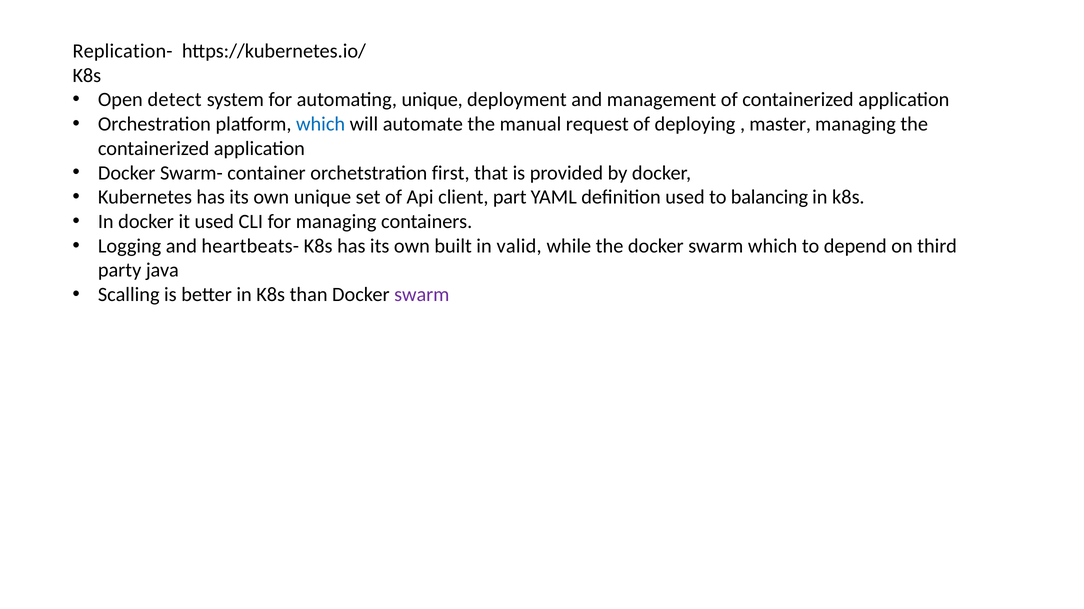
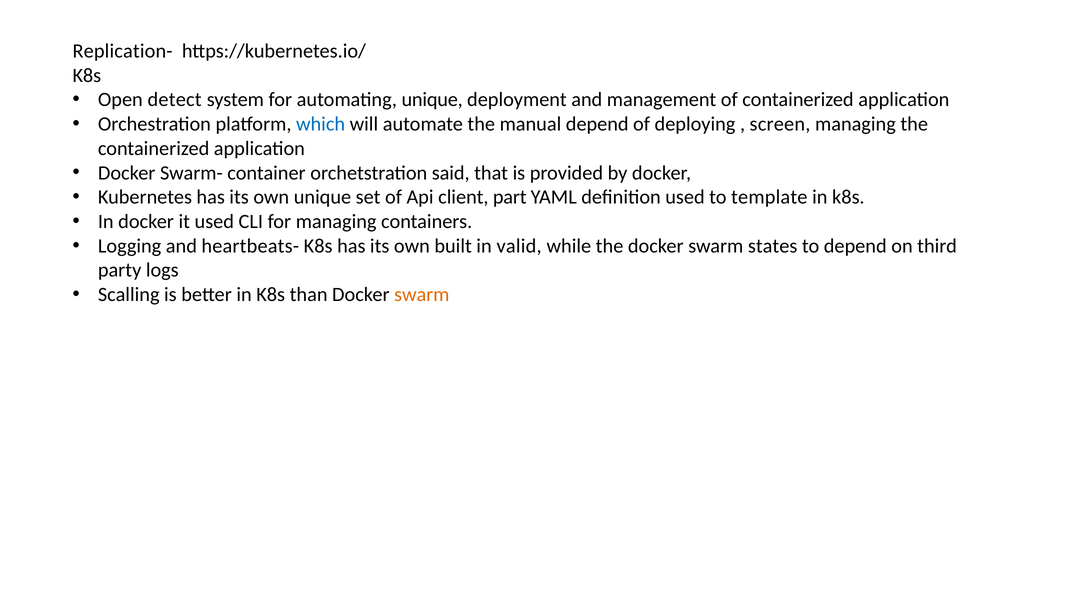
manual request: request -> depend (597, 124)
master: master -> screen (780, 124)
first: first -> said (451, 173)
balancing: balancing -> template (769, 197)
swarm which: which -> states (773, 246)
java: java -> logs (162, 271)
swarm colour: purple -> orange (422, 295)
